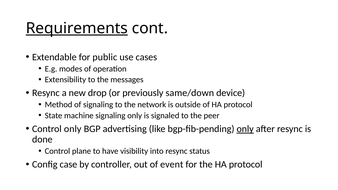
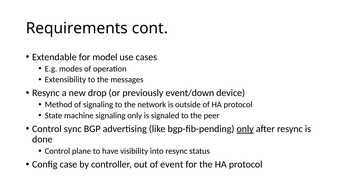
Requirements underline: present -> none (77, 28)
public: public -> model (105, 57)
same/down: same/down -> event/down (190, 93)
Control only: only -> sync (73, 129)
